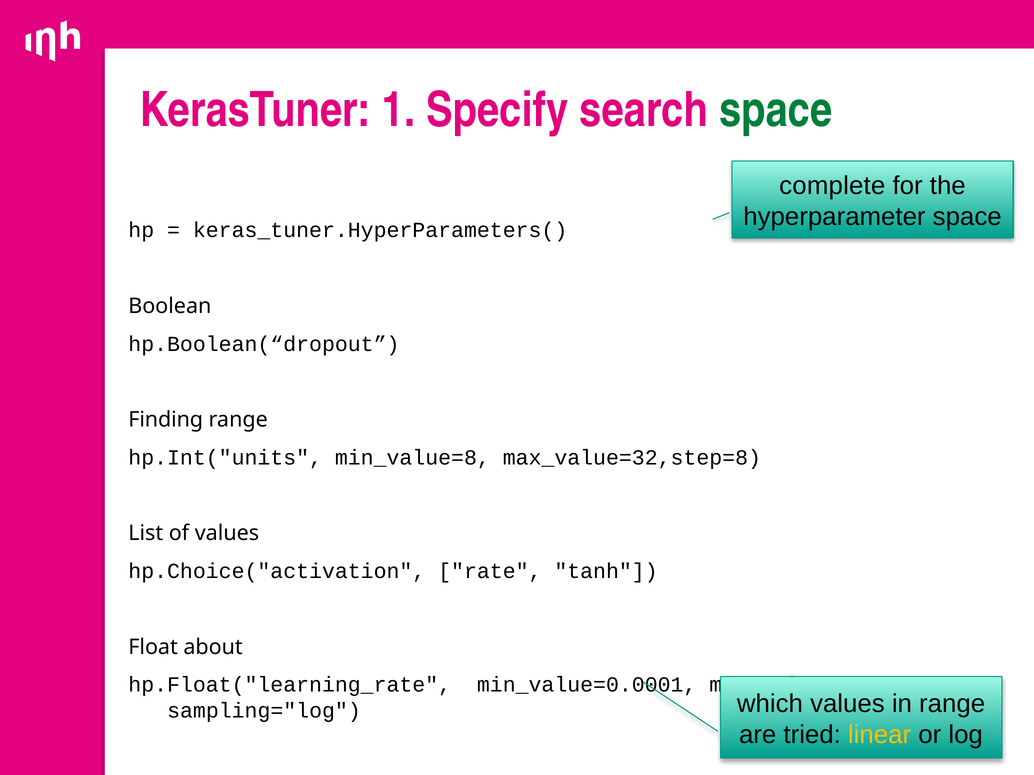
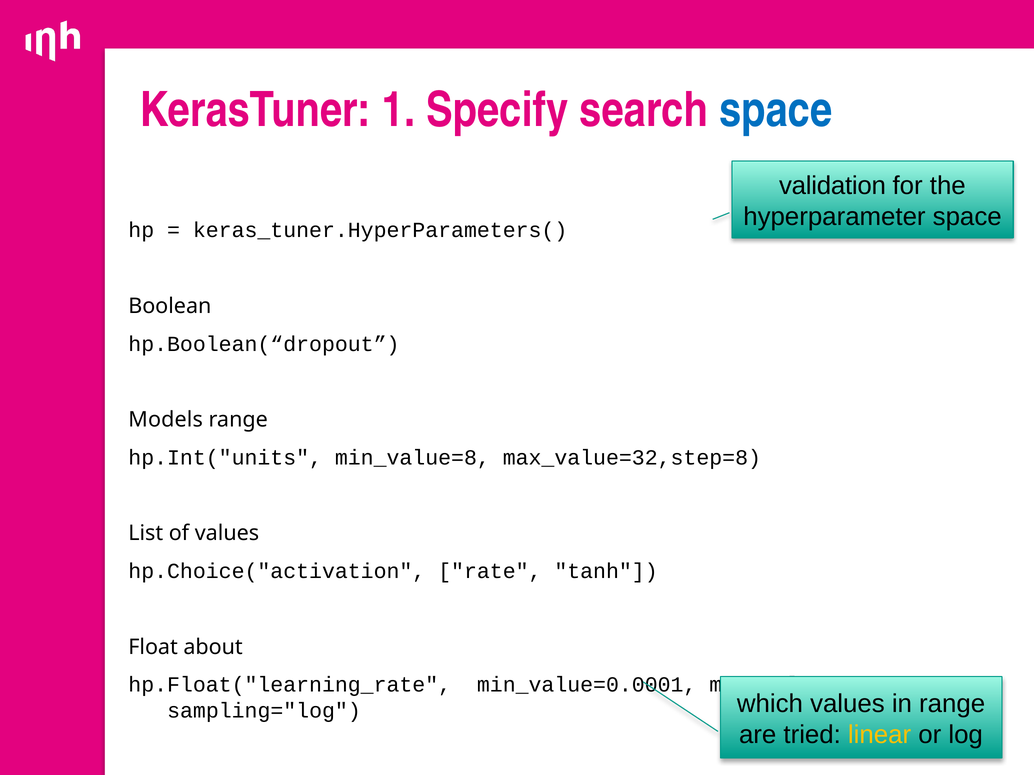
space colour: green -> blue (776, 110)
complete: complete -> validation (832, 186)
Finding: Finding -> Models (166, 420)
